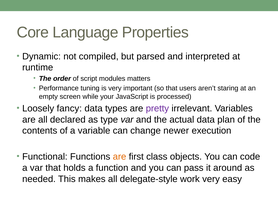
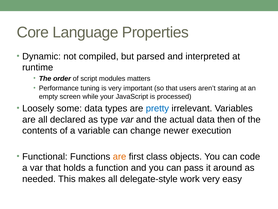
fancy: fancy -> some (69, 108)
pretty colour: purple -> blue (157, 108)
plan: plan -> then (226, 119)
